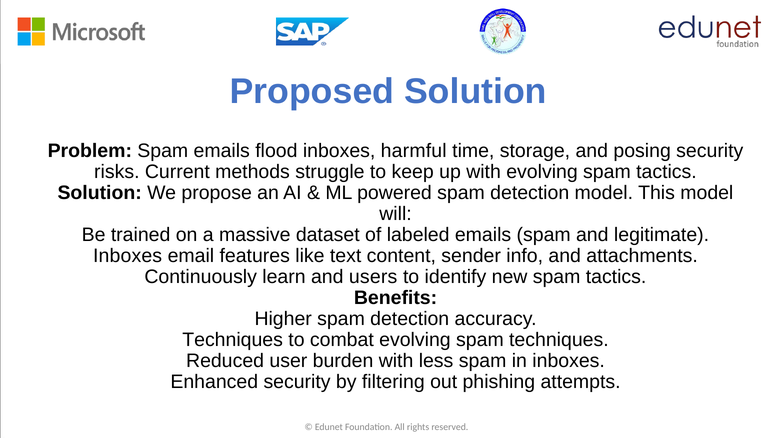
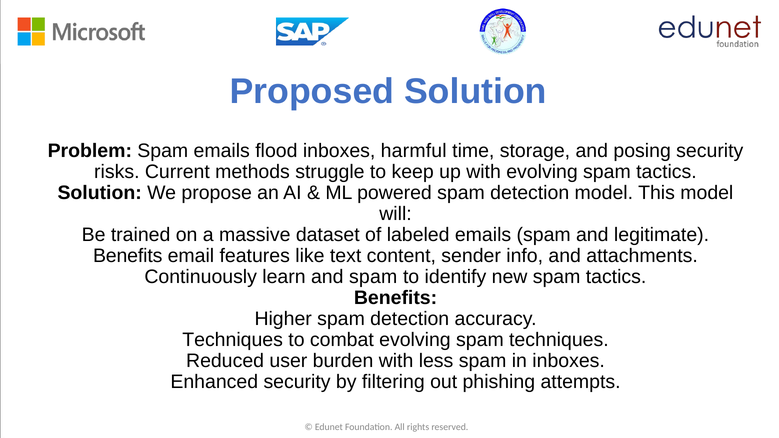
Inboxes: Inboxes -> Benefits (128, 256)
and users: users -> spam (373, 277)
